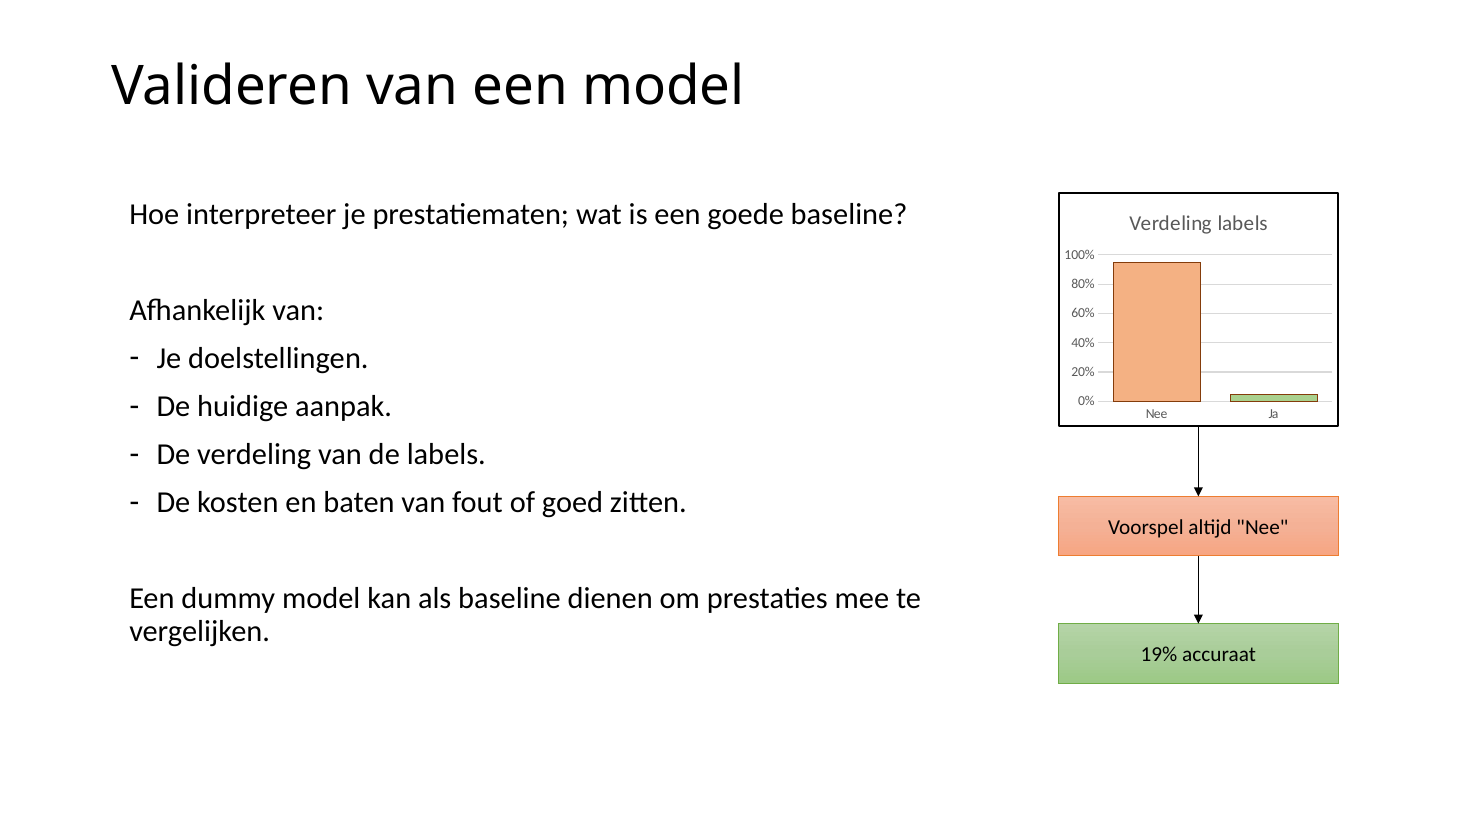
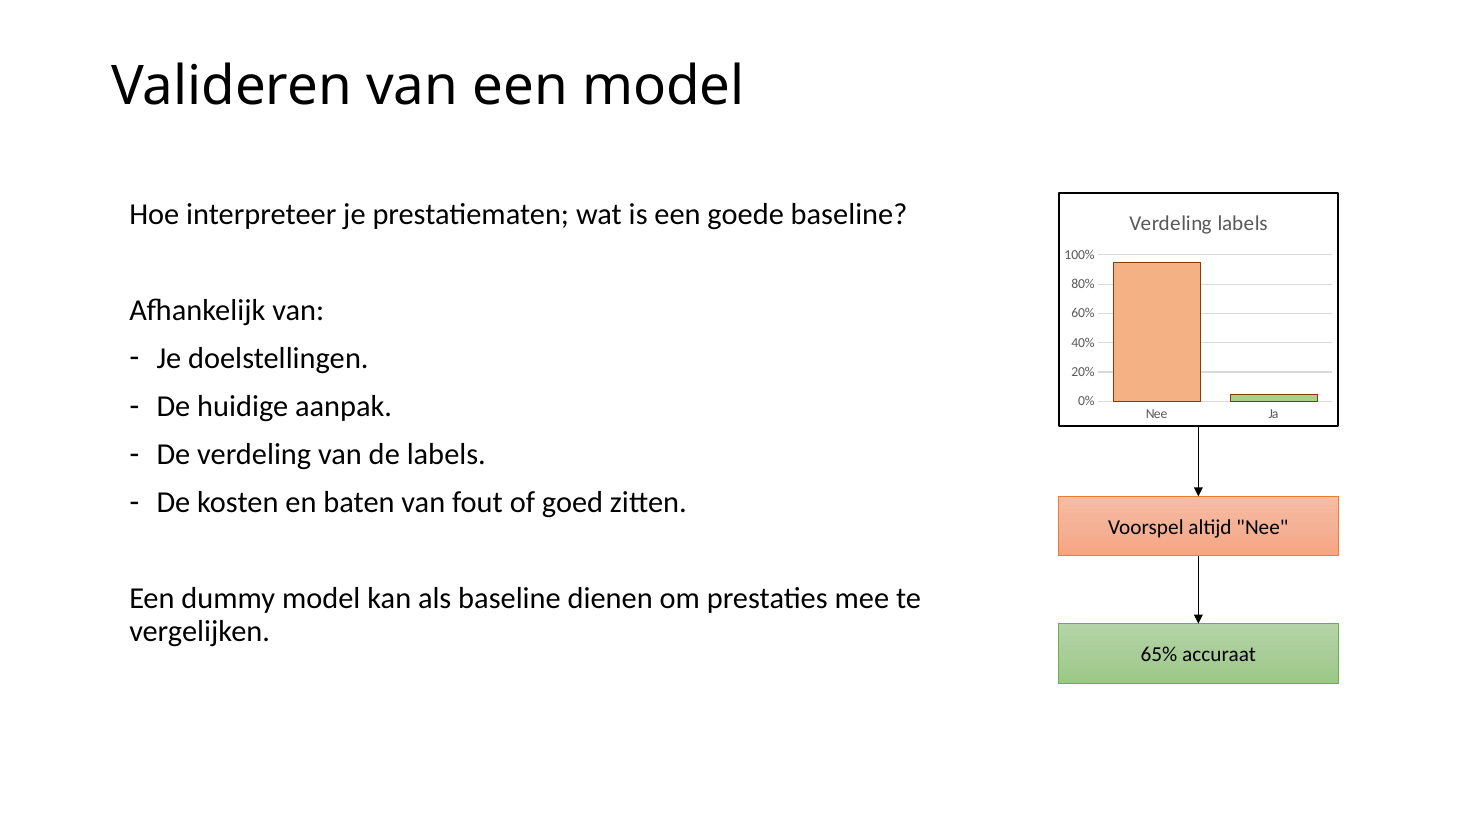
19%: 19% -> 65% (1159, 654)
